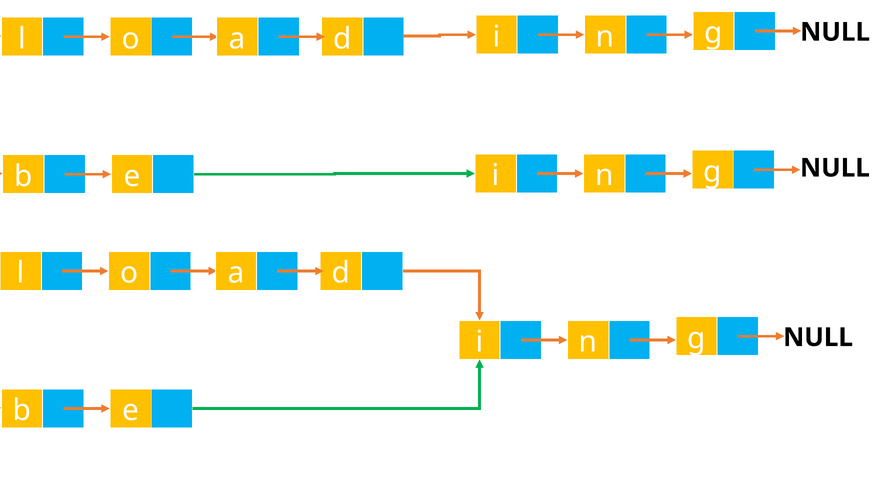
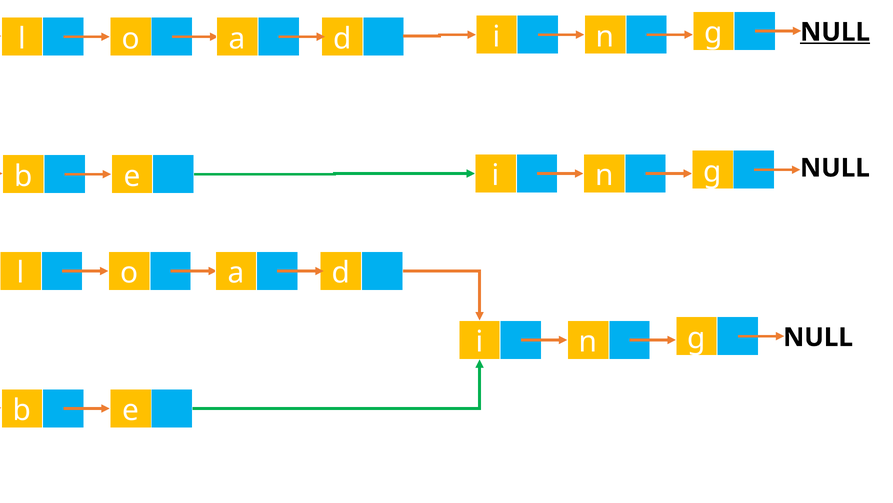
NULL underline: none -> present (835, 32)
